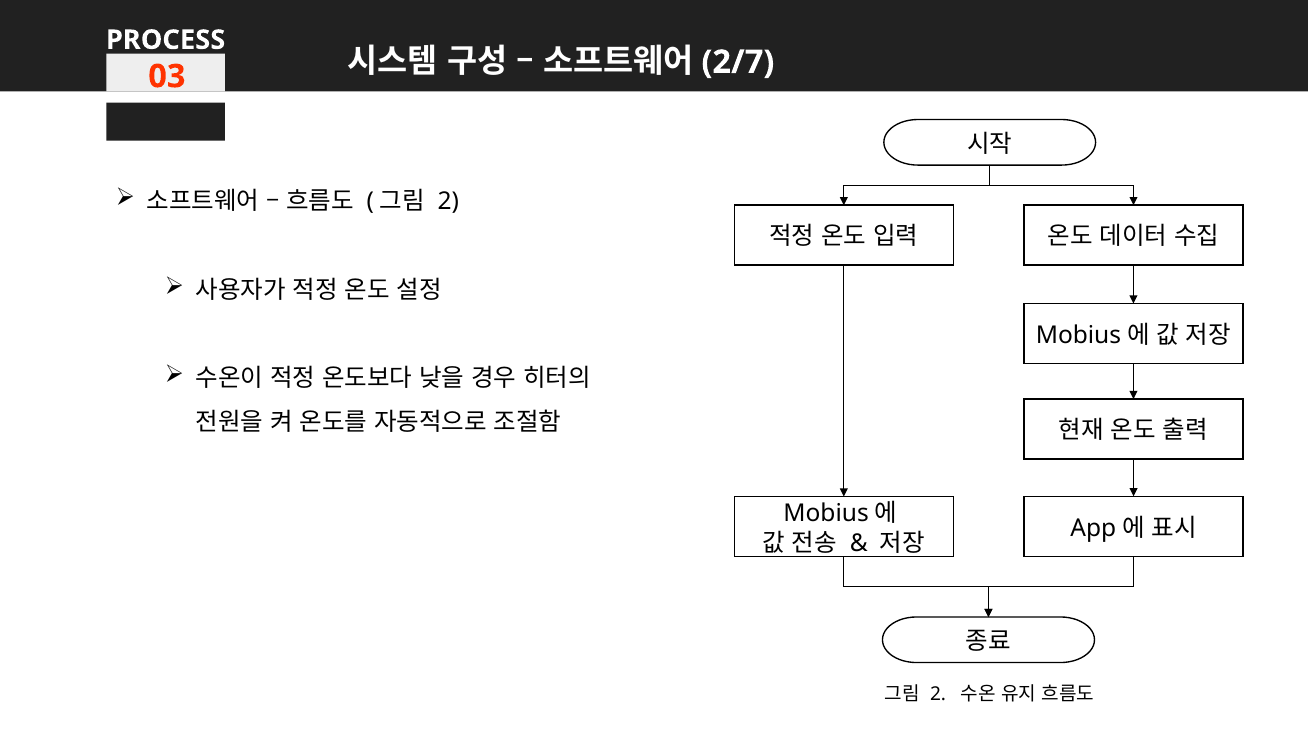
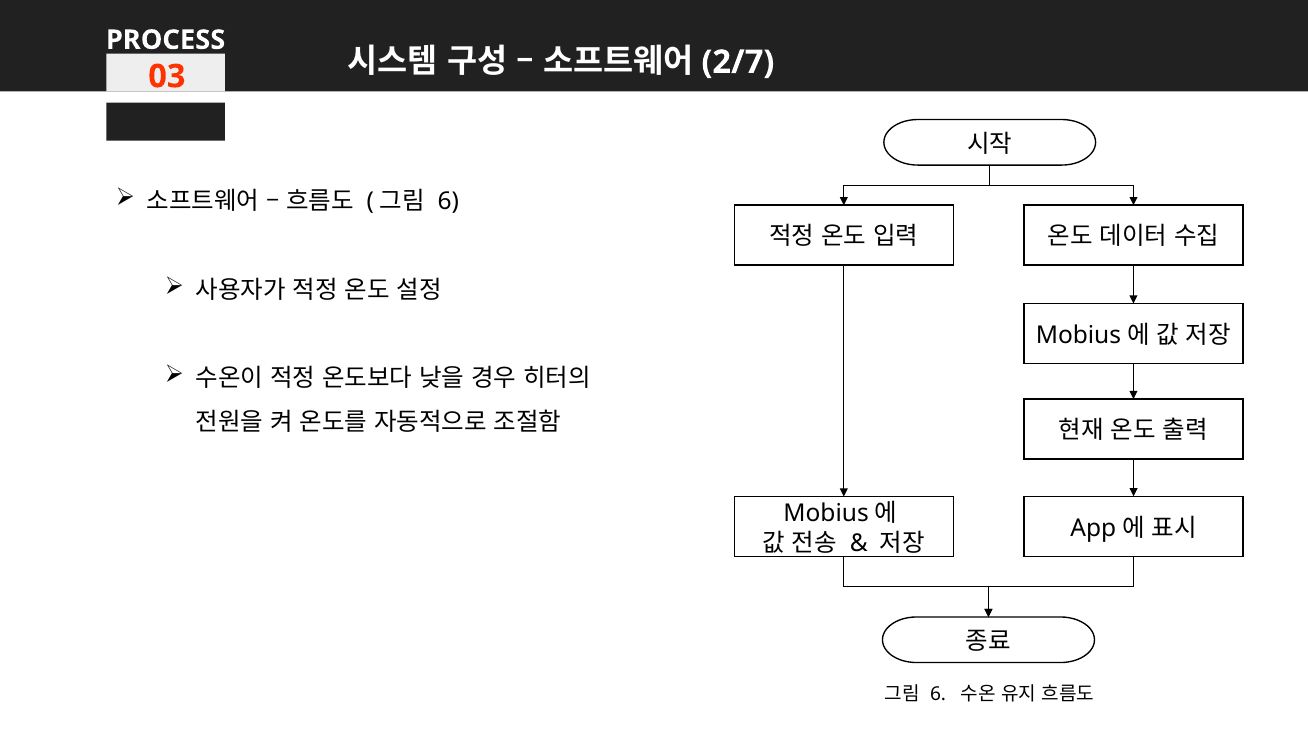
2: 2 -> 6 (448, 202)
2: 2 -> 6 (938, 694)
